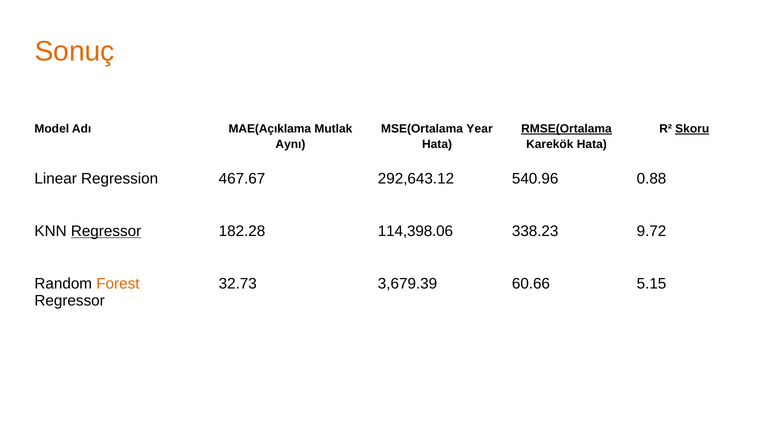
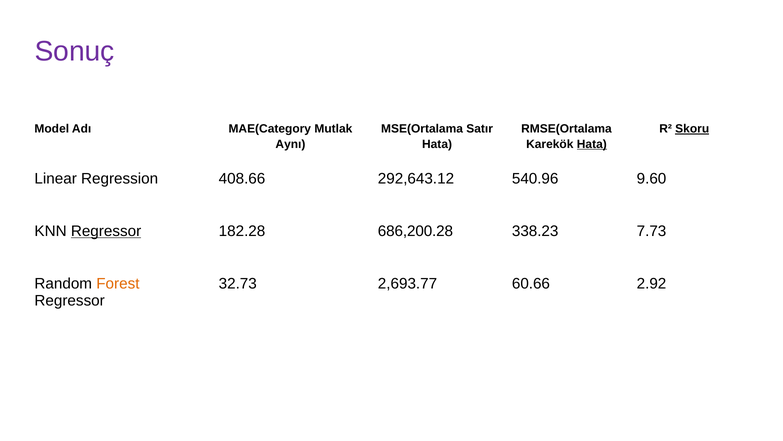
Sonuç colour: orange -> purple (75, 51)
MAE(Açıklama: MAE(Açıklama -> MAE(Category (270, 129)
Year: Year -> Satır (480, 129)
RMSE(Ortalama underline: present -> none (566, 129)
Hata underline: none -> present (592, 144)
467.67: 467.67 -> 408.66 (242, 178)
0.88: 0.88 -> 9.60 (652, 178)
114,398.06: 114,398.06 -> 686,200.28 (415, 231)
9.72: 9.72 -> 7.73 (652, 231)
3,679.39: 3,679.39 -> 2,693.77 (408, 283)
5.15: 5.15 -> 2.92 (652, 283)
